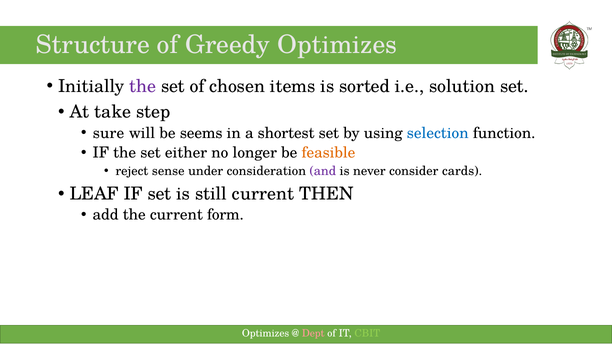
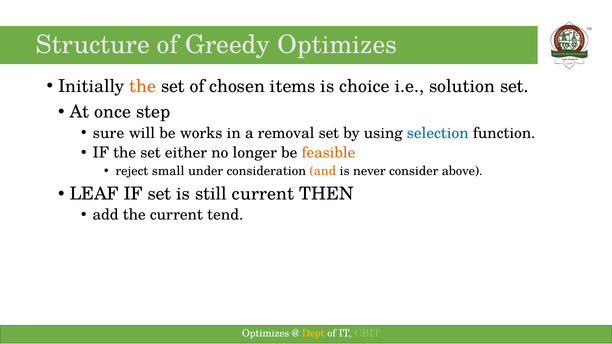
the colour: purple -> orange (143, 86)
sorted: sorted -> choice (365, 86)
take: take -> once (113, 112)
seems: seems -> works (201, 133)
shortest: shortest -> removal (286, 133)
sense: sense -> small (168, 171)
and colour: purple -> orange (323, 171)
cards: cards -> above (462, 171)
form: form -> tend (225, 215)
Dept colour: pink -> yellow (313, 334)
